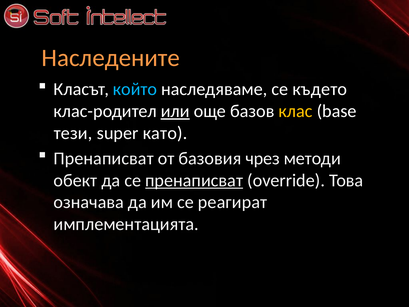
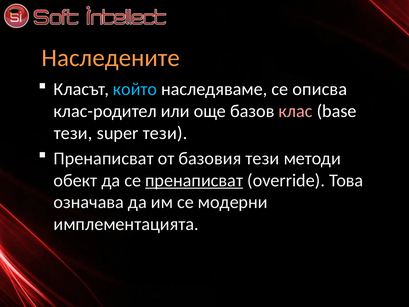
където: където -> описва (320, 89)
или underline: present -> none (175, 111)
клас colour: yellow -> pink (296, 111)
super като: като -> тези (165, 133)
базовия чрез: чрез -> тези (262, 158)
реагират: реагират -> модерни (233, 202)
